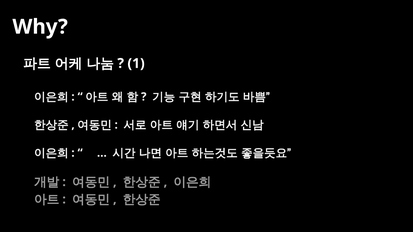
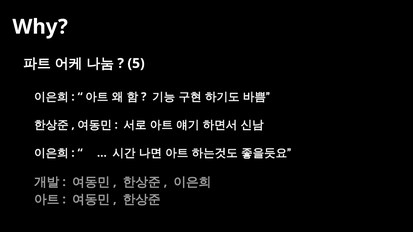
1: 1 -> 5 (136, 63)
